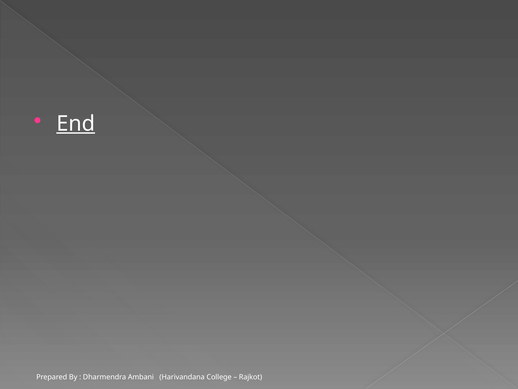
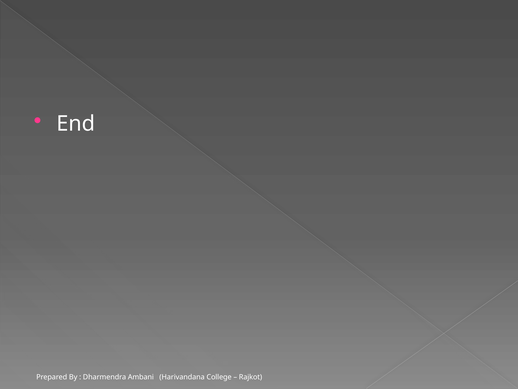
End underline: present -> none (76, 124)
